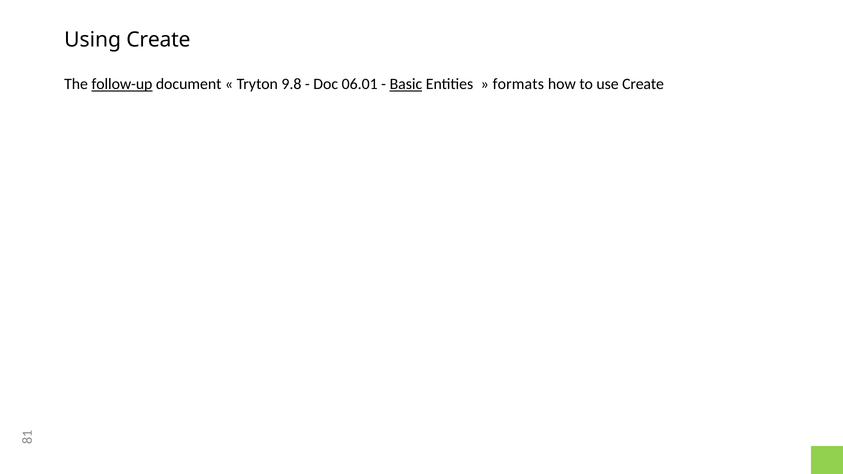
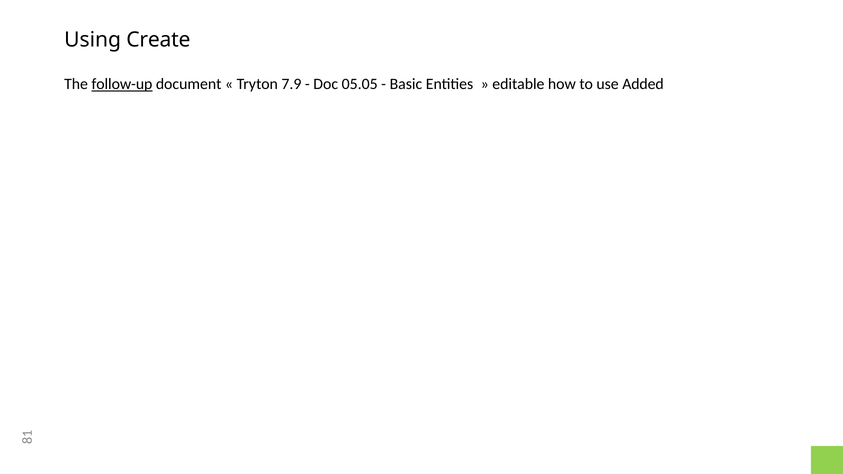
9.8: 9.8 -> 7.9 (291, 84)
06.01: 06.01 -> 05.05 (360, 84)
Basic underline: present -> none (406, 84)
formats: formats -> editable (518, 84)
use Create: Create -> Added (643, 84)
